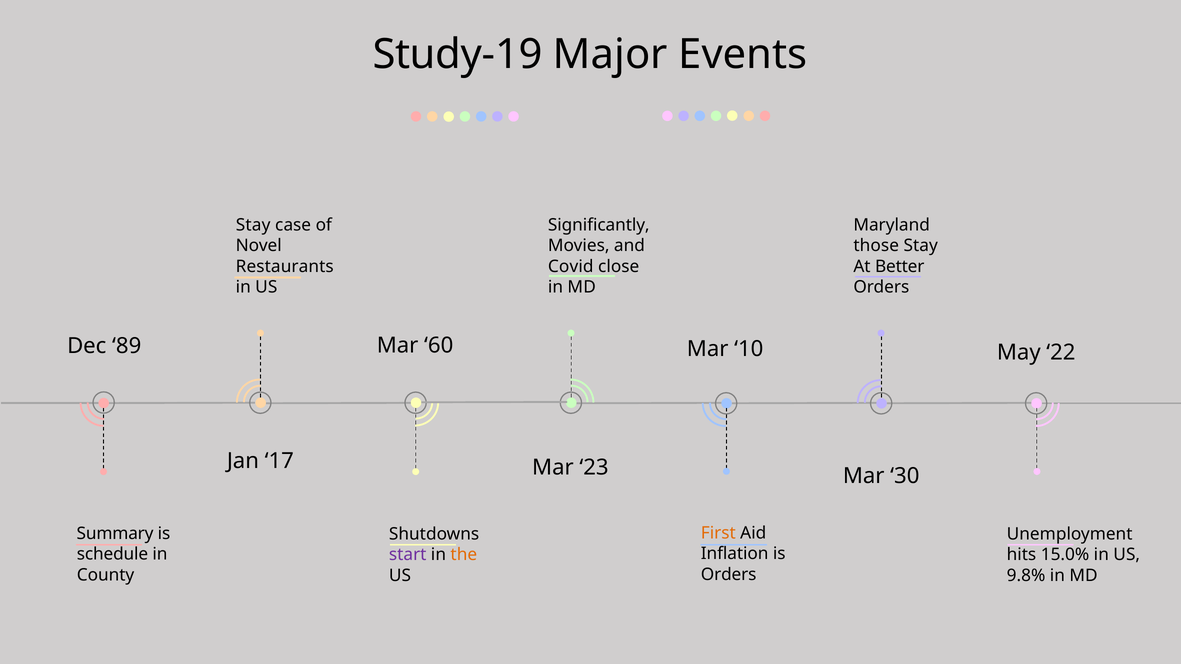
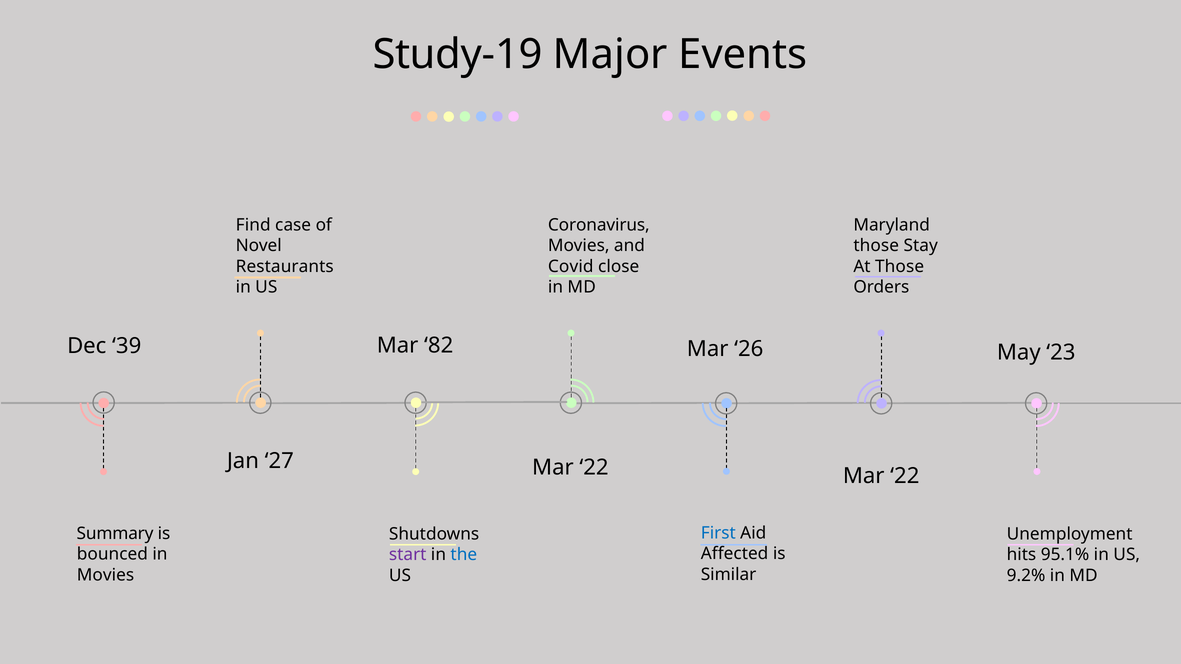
Stay: Stay -> Find (253, 225)
Significantly: Significantly -> Coronavirus (599, 225)
At Better: Better -> Those (900, 266)
89: 89 -> 39 (127, 346)
60: 60 -> 82 (439, 346)
10: 10 -> 26 (749, 349)
22: 22 -> 23 (1061, 353)
17: 17 -> 27 (279, 461)
23: 23 -> 22 (594, 468)
30: 30 -> 22 (905, 476)
First colour: orange -> blue (718, 533)
Inflation: Inflation -> Affected (735, 554)
schedule: schedule -> bounced (112, 554)
the colour: orange -> blue (464, 555)
15.0%: 15.0% -> 95.1% (1065, 555)
Orders: Orders -> Similar (729, 575)
County: County -> Movies (105, 575)
9.8%: 9.8% -> 9.2% (1026, 576)
